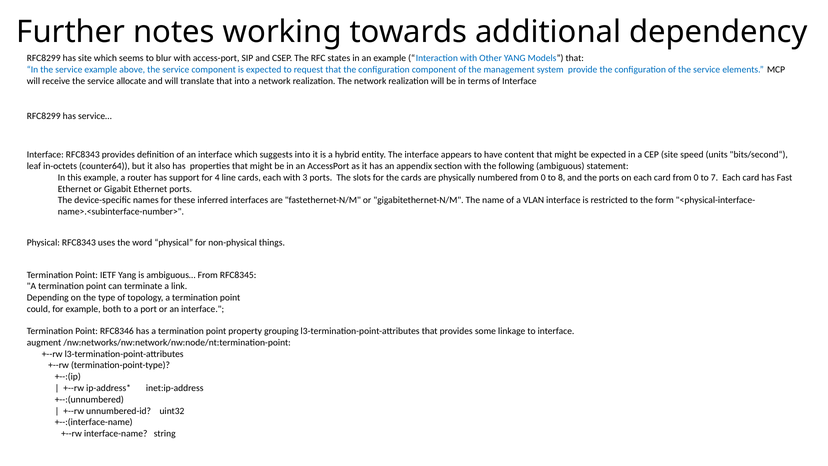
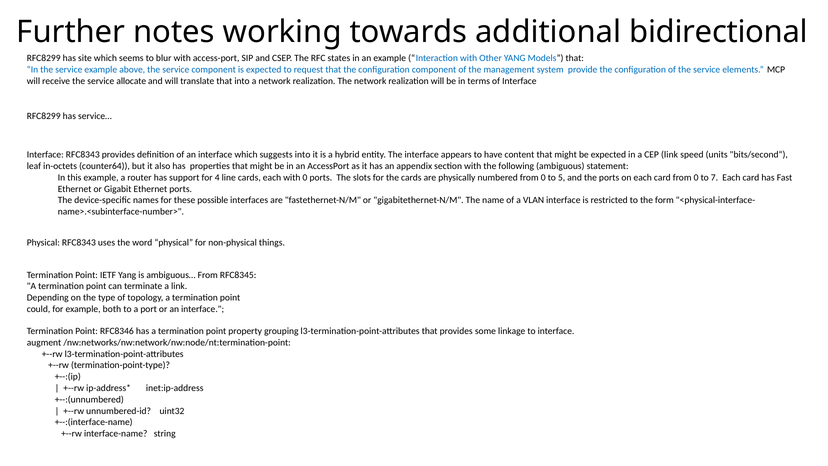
dependency: dependency -> bidirectional (719, 32)
CEP site: site -> link (670, 155)
with 3: 3 -> 0 (305, 177)
8: 8 -> 5 (562, 177)
inferred: inferred -> possible (213, 200)
